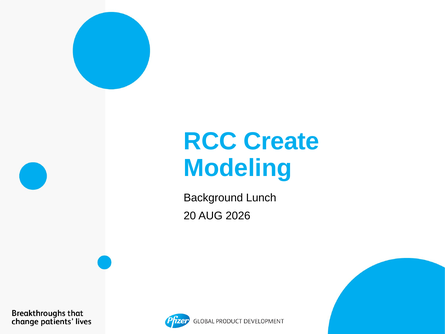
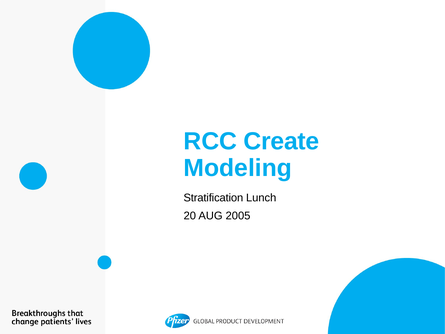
Background: Background -> Stratification (213, 198)
2026: 2026 -> 2005 (238, 216)
